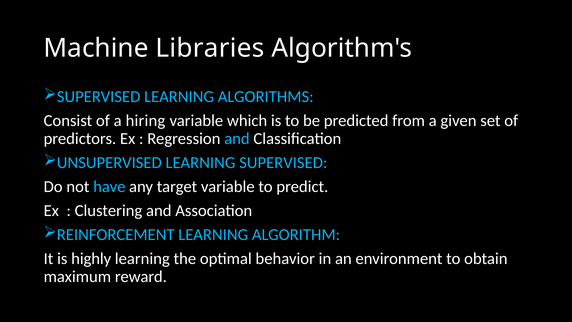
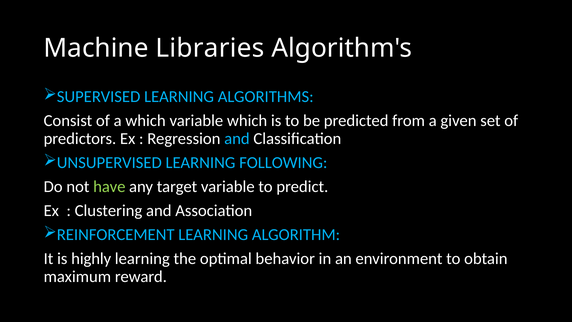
a hiring: hiring -> which (146, 121)
LEARNING SUPERVISED: SUPERVISED -> FOLLOWING (283, 163)
have colour: light blue -> light green (109, 187)
